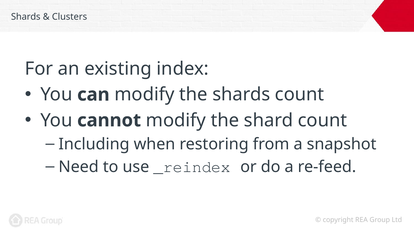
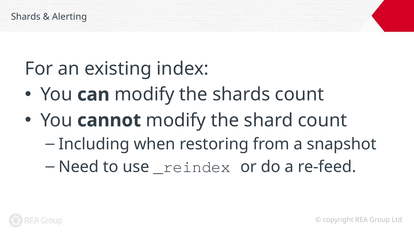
Clusters: Clusters -> Alerting (69, 17)
